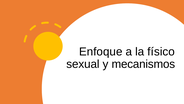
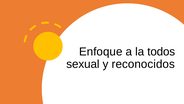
físico: físico -> todos (161, 51)
mecanismos: mecanismos -> reconocidos (143, 64)
